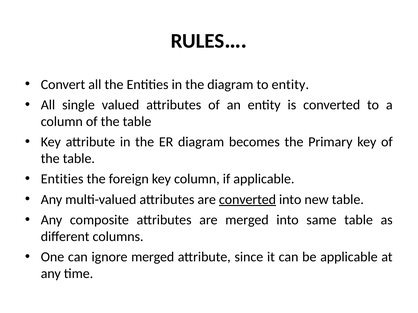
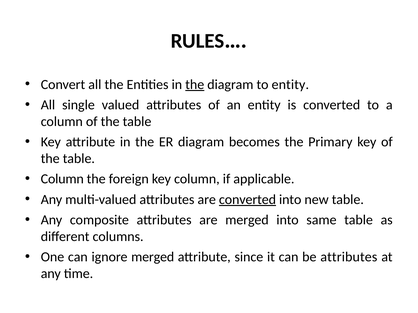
the underline: none -> present (195, 85)
Entities: Entities -> Column (62, 179)
be applicable: applicable -> attributes (349, 257)
